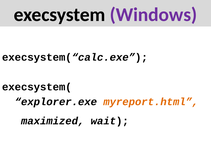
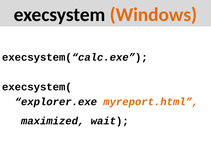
Windows colour: purple -> orange (153, 15)
